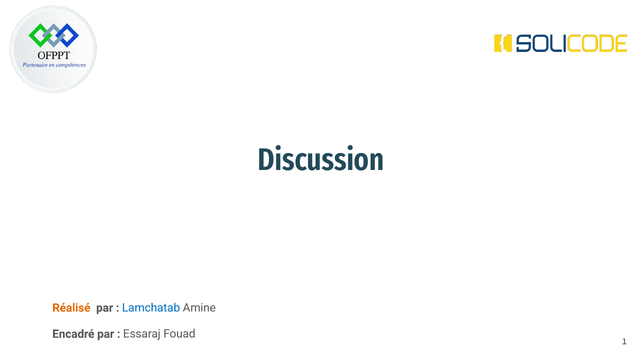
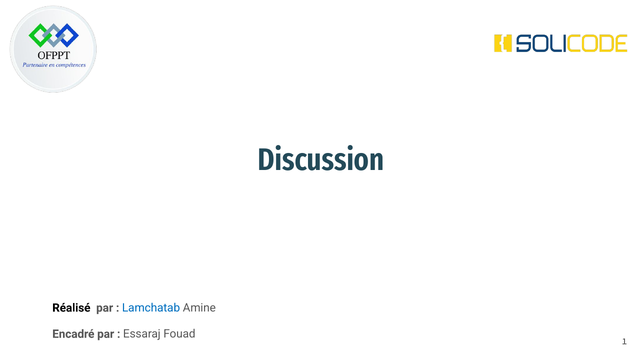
Réalisé colour: orange -> black (71, 308)
